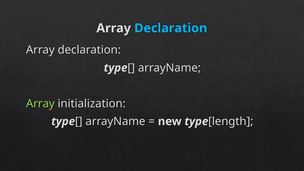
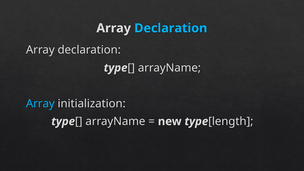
Array colour: light green -> light blue (40, 104)
